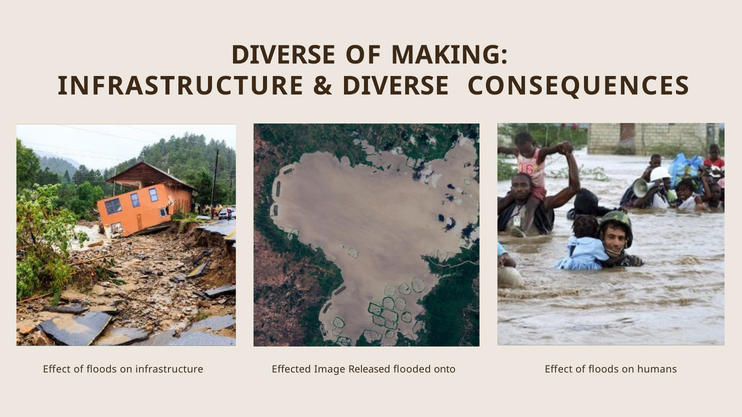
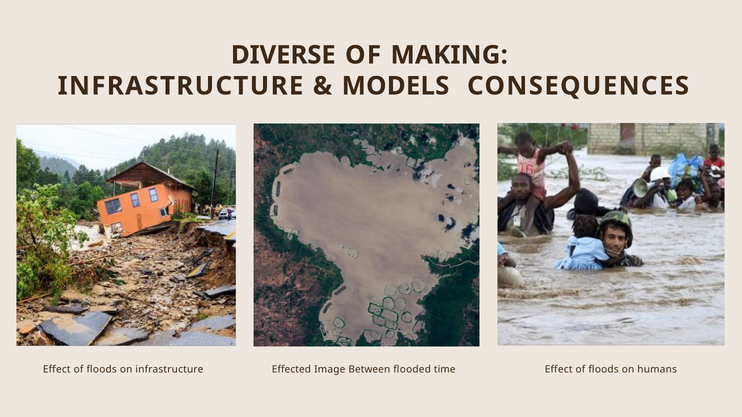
DIVERSE: DIVERSE -> MODELS (395, 86)
Released: Released -> Between (369, 370)
onto: onto -> time (445, 370)
